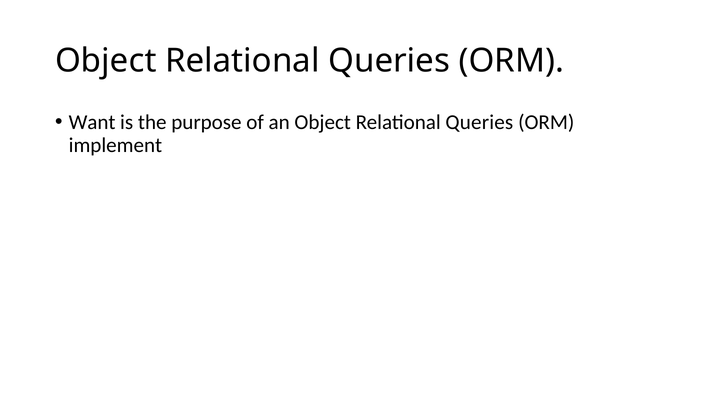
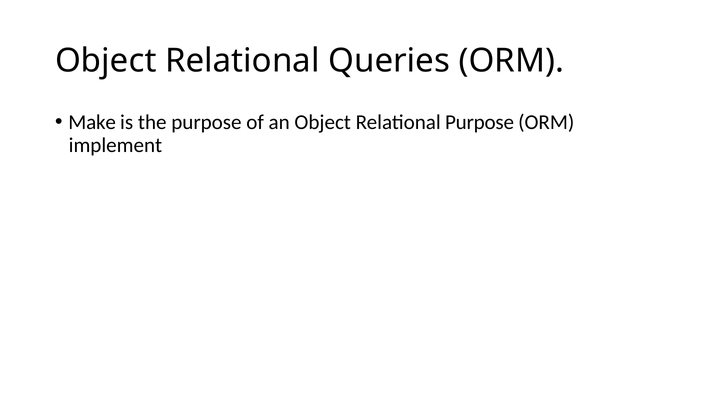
Want: Want -> Make (92, 122)
an Object Relational Queries: Queries -> Purpose (480, 122)
